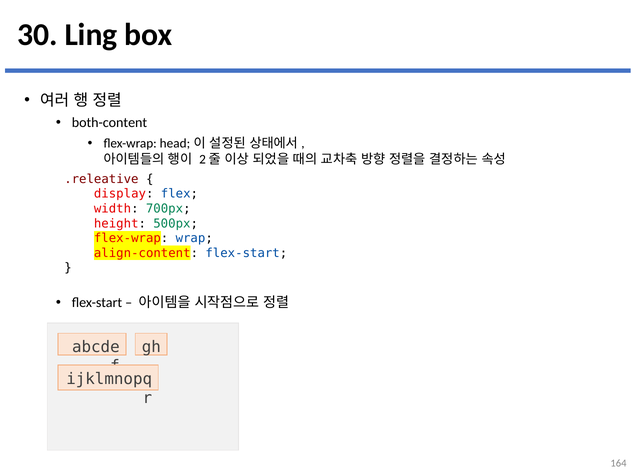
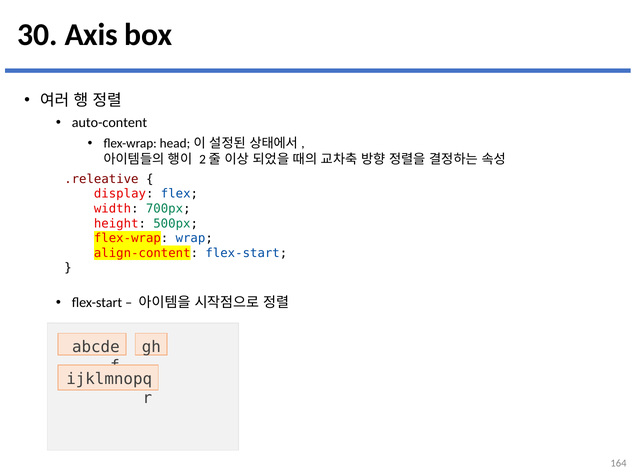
Ling: Ling -> Axis (91, 35)
both-content: both-content -> auto-content (109, 123)
